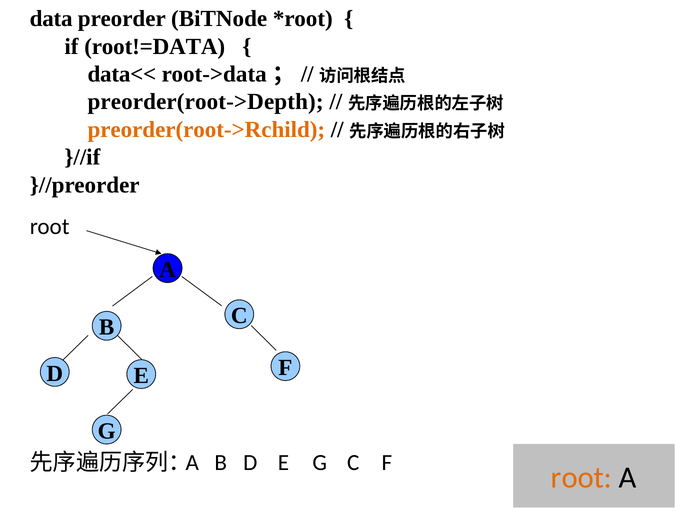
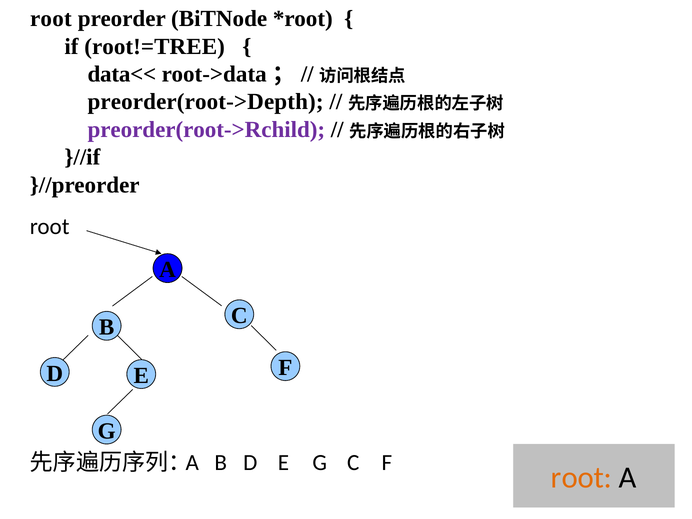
data: data -> root (51, 19)
root!=DATA: root!=DATA -> root!=TREE (155, 47)
preorder(root->Rchild colour: orange -> purple (206, 130)
